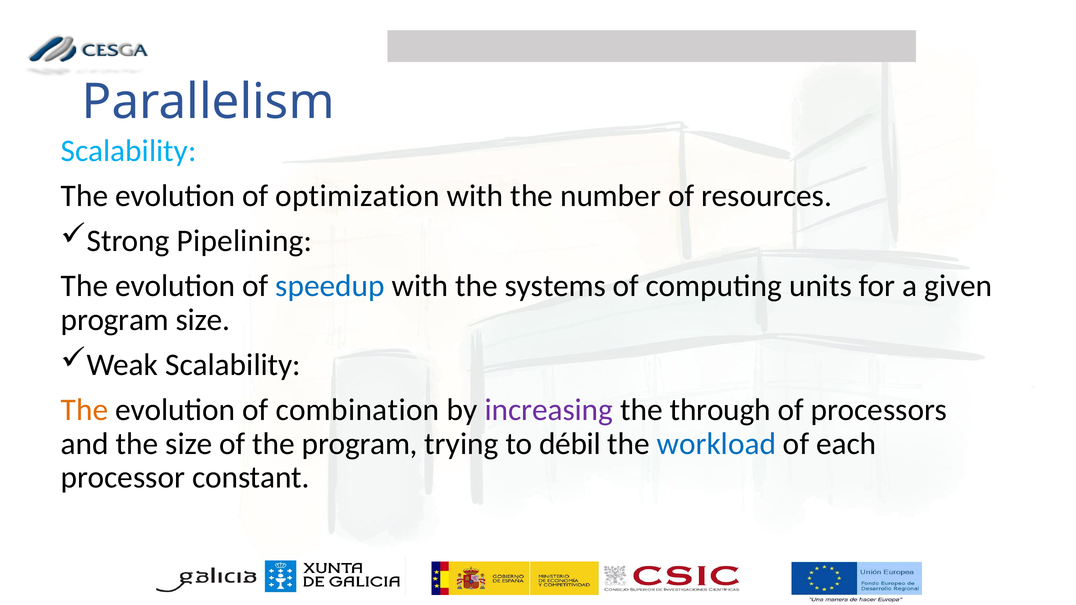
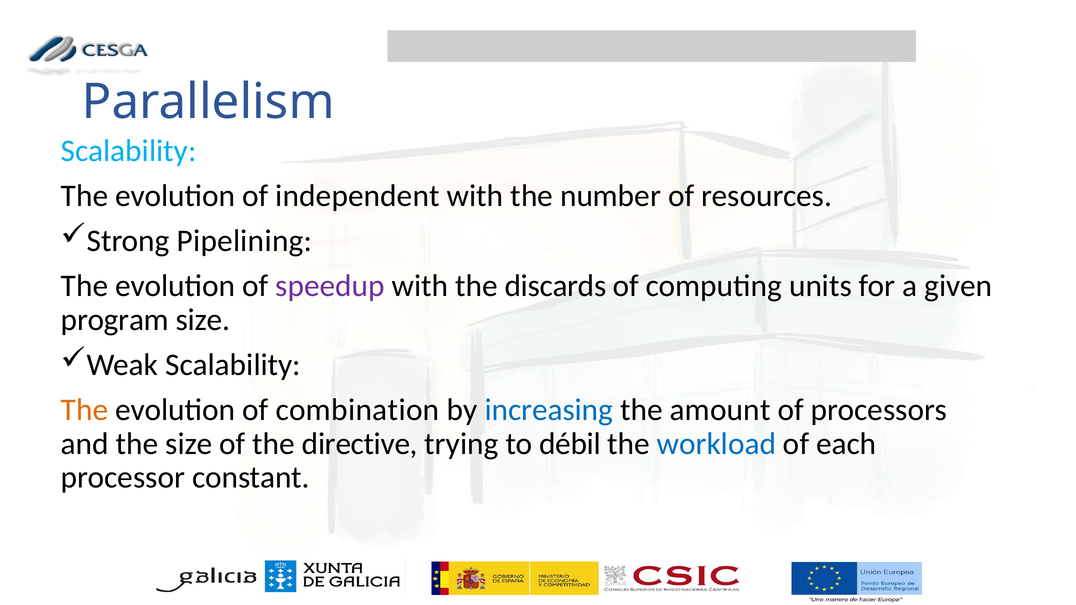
optimization: optimization -> independent (358, 196)
speedup colour: blue -> purple (330, 286)
systems: systems -> discards (555, 286)
increasing colour: purple -> blue (549, 410)
through: through -> amount (720, 410)
the program: program -> directive (360, 444)
